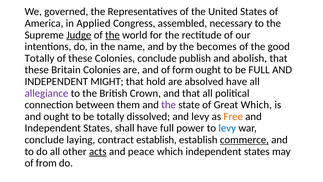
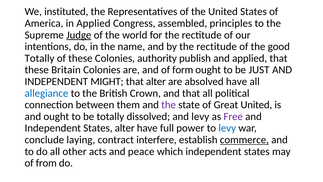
governed: governed -> instituted (66, 12)
necessary: necessary -> principles (231, 23)
the underline: present -> none (112, 35)
by the becomes: becomes -> rectitude (217, 47)
Colonies conclude: conclude -> authority (157, 58)
and abolish: abolish -> applied (250, 58)
be FULL: FULL -> JUST (259, 70)
that hold: hold -> alter (156, 81)
allegiance colour: purple -> blue (46, 93)
Great Which: Which -> United (256, 105)
Free colour: orange -> purple (233, 116)
States shall: shall -> alter (125, 128)
contract establish: establish -> interfere (156, 140)
acts underline: present -> none (98, 151)
